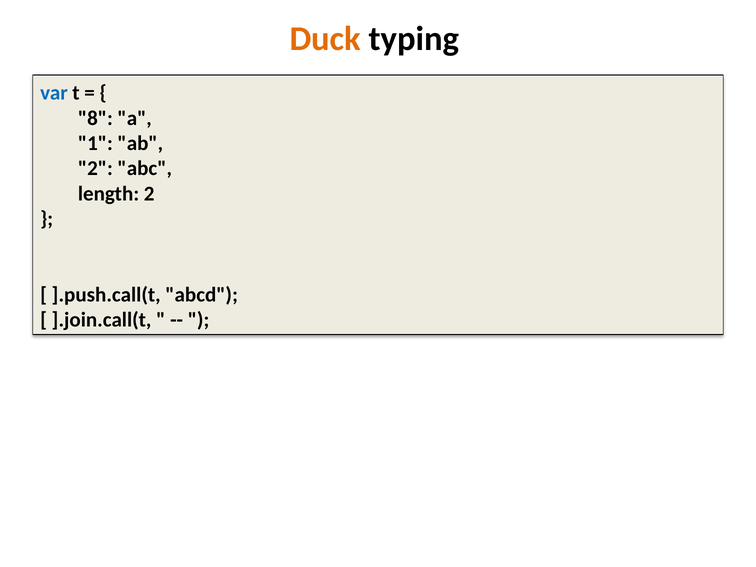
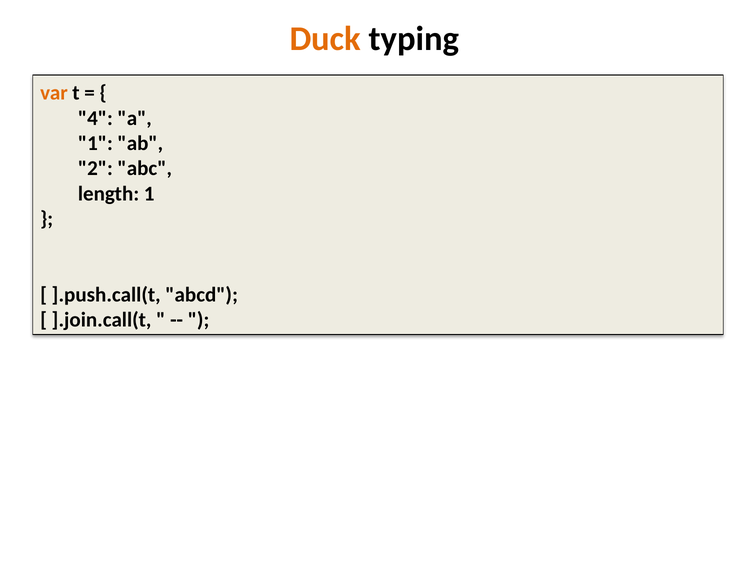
var colour: blue -> orange (54, 93)
8: 8 -> 4 (95, 118)
length 2: 2 -> 1 (149, 194)
